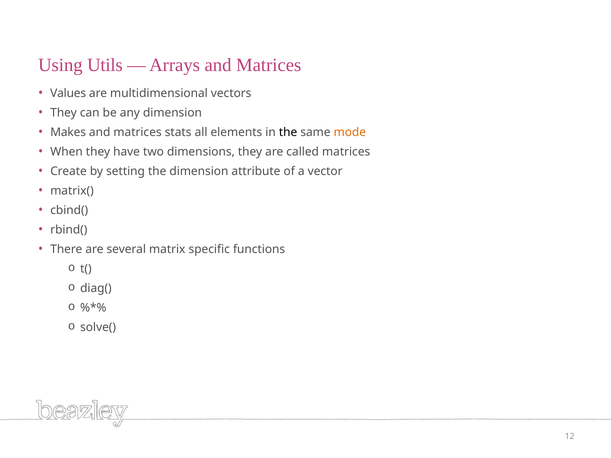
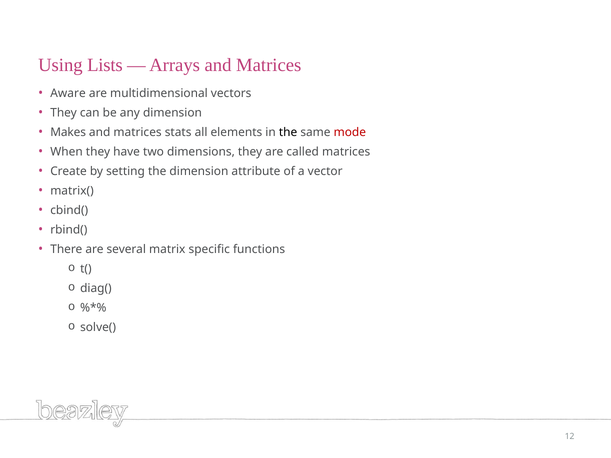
Utils: Utils -> Lists (105, 65)
Values: Values -> Aware (68, 93)
mode colour: orange -> red (350, 132)
